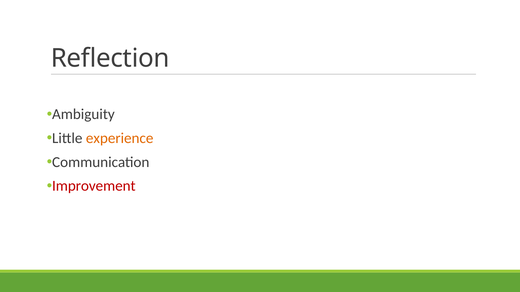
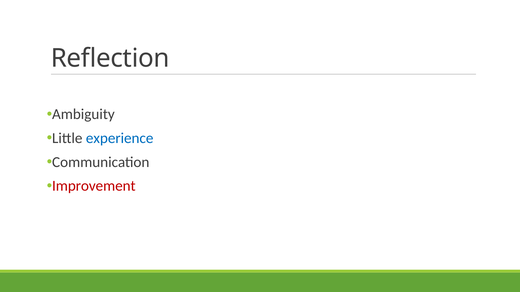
experience colour: orange -> blue (120, 138)
